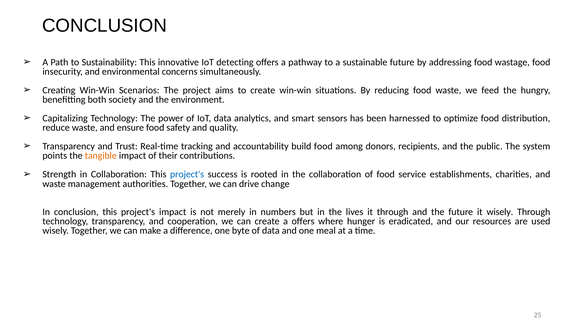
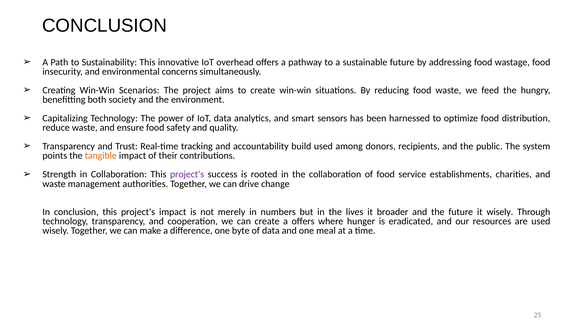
detecting: detecting -> overhead (235, 62)
build food: food -> used (323, 146)
project's colour: blue -> purple (187, 174)
it through: through -> broader (393, 212)
